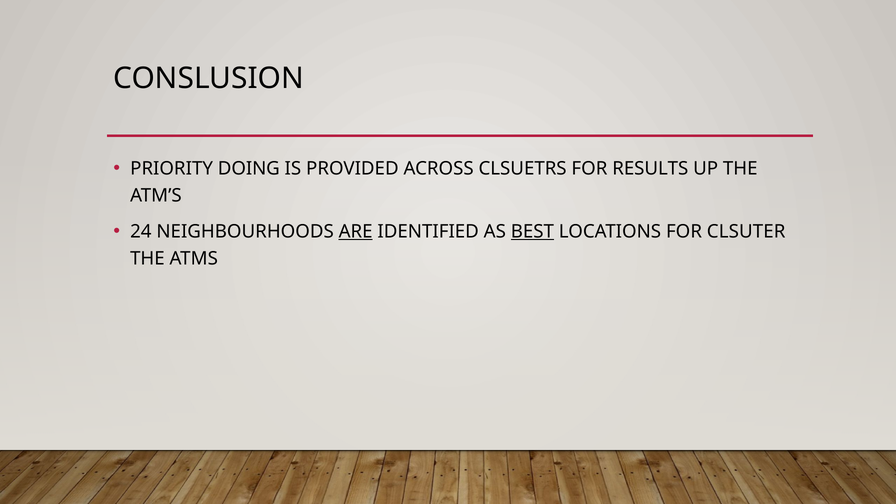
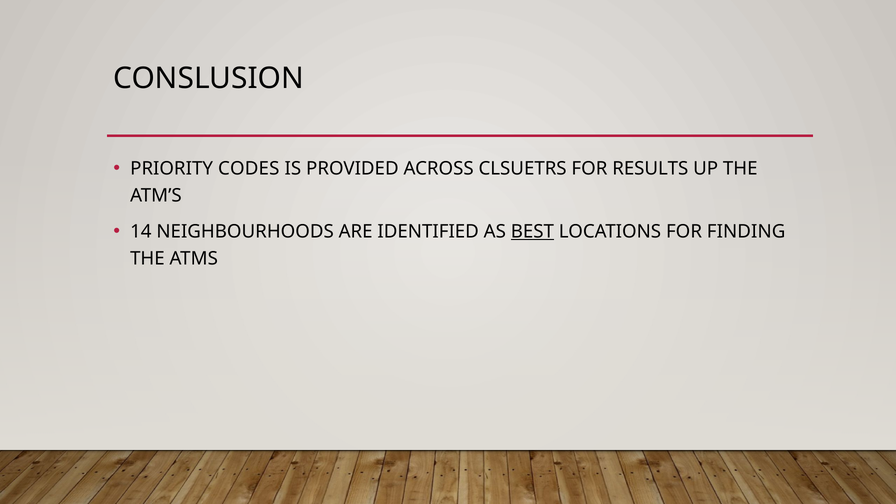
DOING: DOING -> CODES (249, 168)
24: 24 -> 14 (141, 232)
ARE underline: present -> none (356, 232)
CLSUTER: CLSUTER -> FINDING (746, 232)
